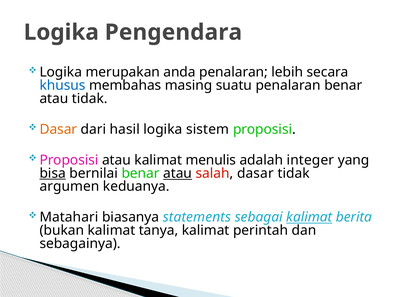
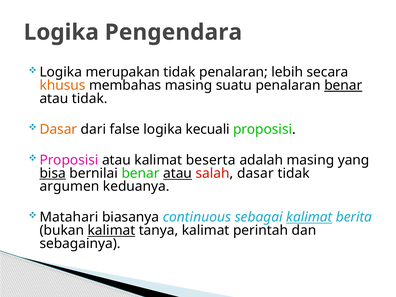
merupakan anda: anda -> tidak (179, 72)
khusus colour: blue -> orange (62, 85)
benar underline: none -> present (343, 85)
hasil: hasil -> false (125, 129)
sistem: sistem -> kecuali (208, 129)
menulis: menulis -> beserta (211, 160)
adalah integer: integer -> masing (310, 160)
statements: statements -> continuous (197, 217)
kalimat underline: none -> present (111, 230)
